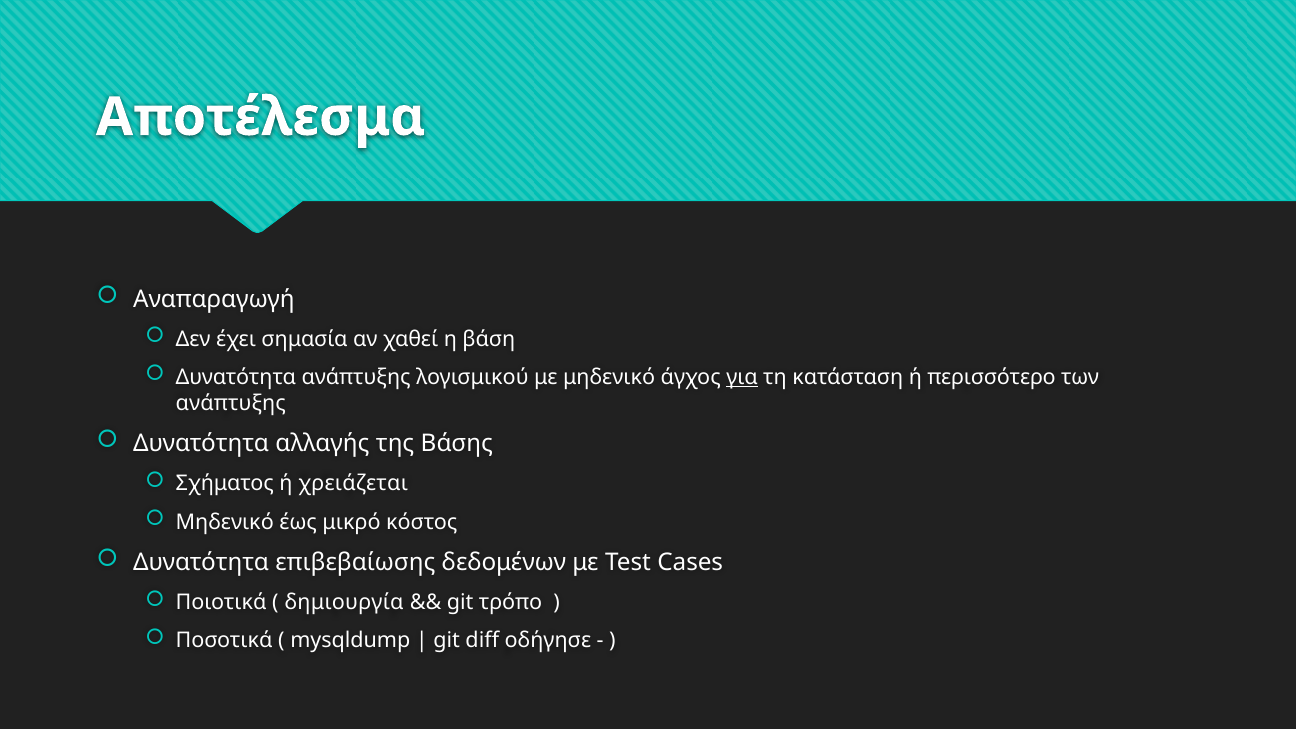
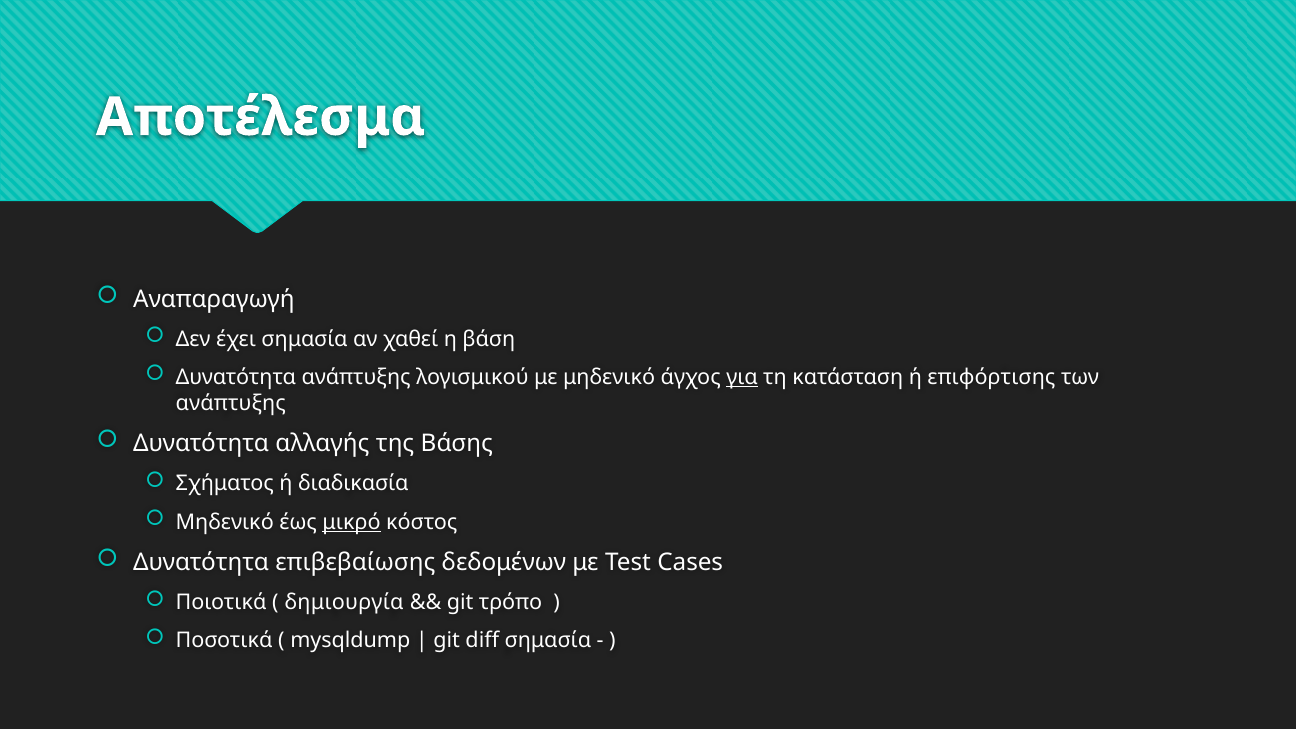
περισσότερο: περισσότερο -> επιφόρτισης (991, 377)
χρειάζεται: χρειάζεται -> διαδικασία (353, 484)
μικρό underline: none -> present (352, 522)
diff οδήγησε: οδήγησε -> σημασία (548, 641)
